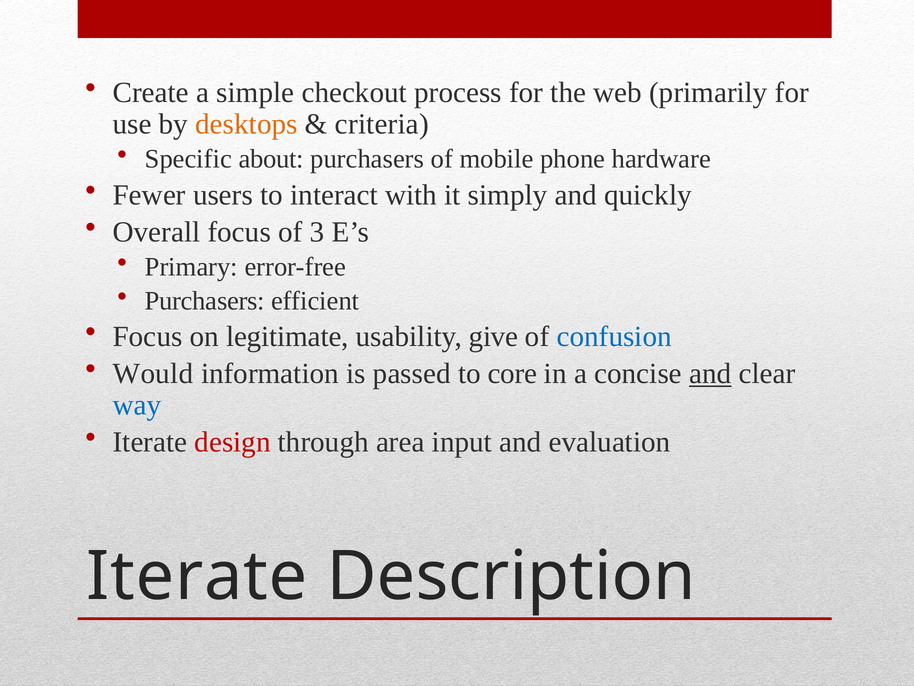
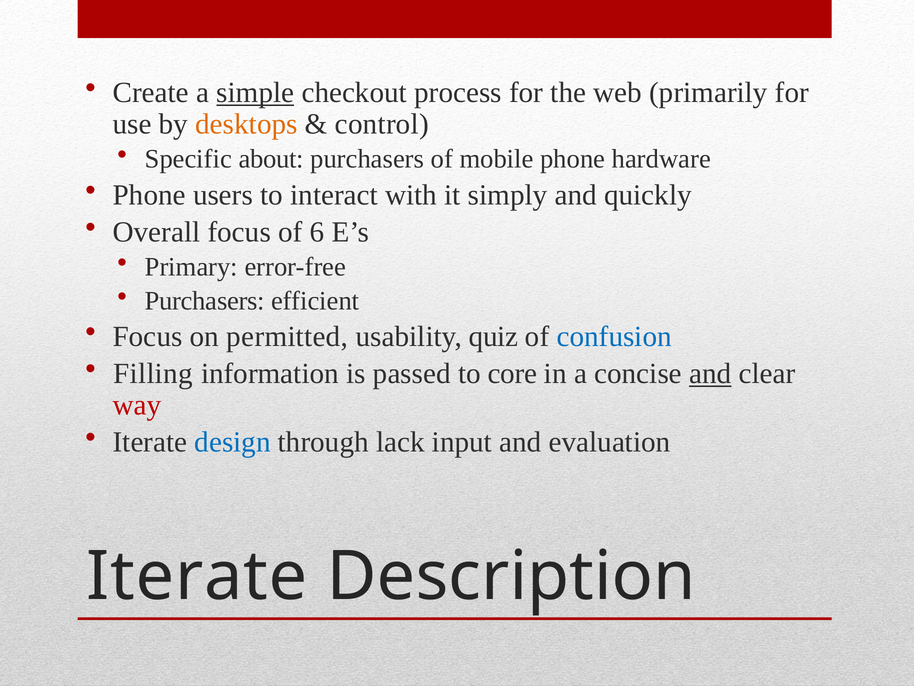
simple underline: none -> present (255, 93)
criteria: criteria -> control (382, 124)
Fewer: Fewer -> Phone (149, 195)
3: 3 -> 6 (317, 232)
legitimate: legitimate -> permitted (287, 337)
give: give -> quiz (494, 337)
Would: Would -> Filling (153, 373)
way colour: blue -> red (137, 405)
design colour: red -> blue (233, 442)
area: area -> lack (400, 442)
